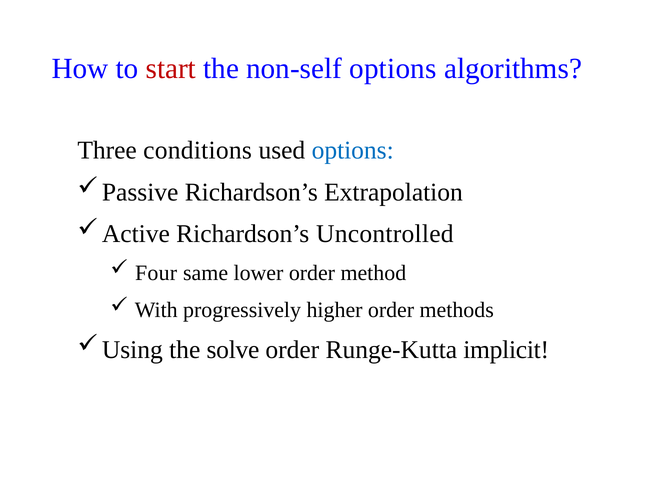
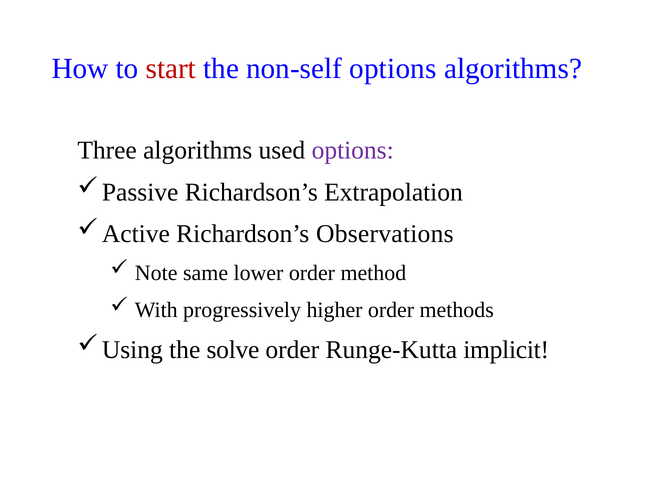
Three conditions: conditions -> algorithms (198, 150)
options colour: blue -> purple (353, 150)
Uncontrolled: Uncontrolled -> Observations (385, 234)
Four: Four -> Note (156, 273)
